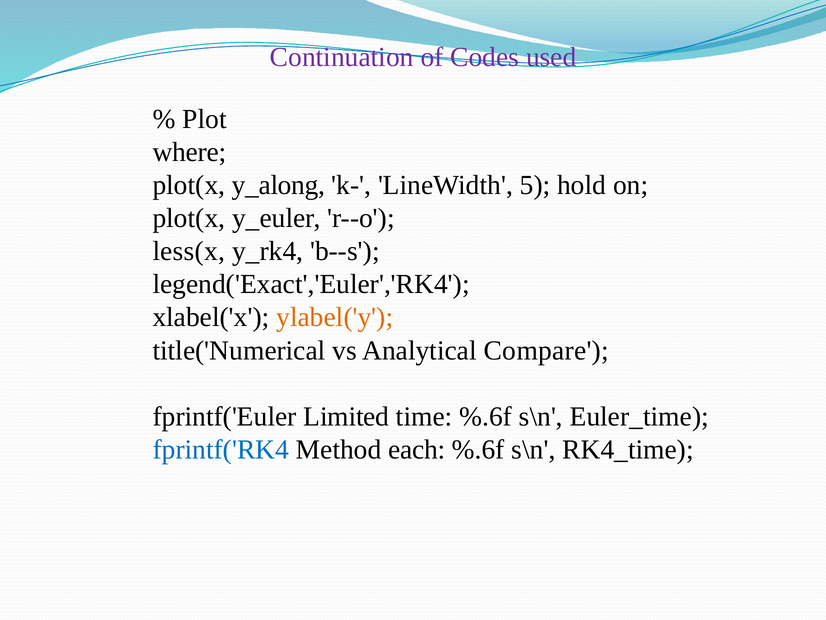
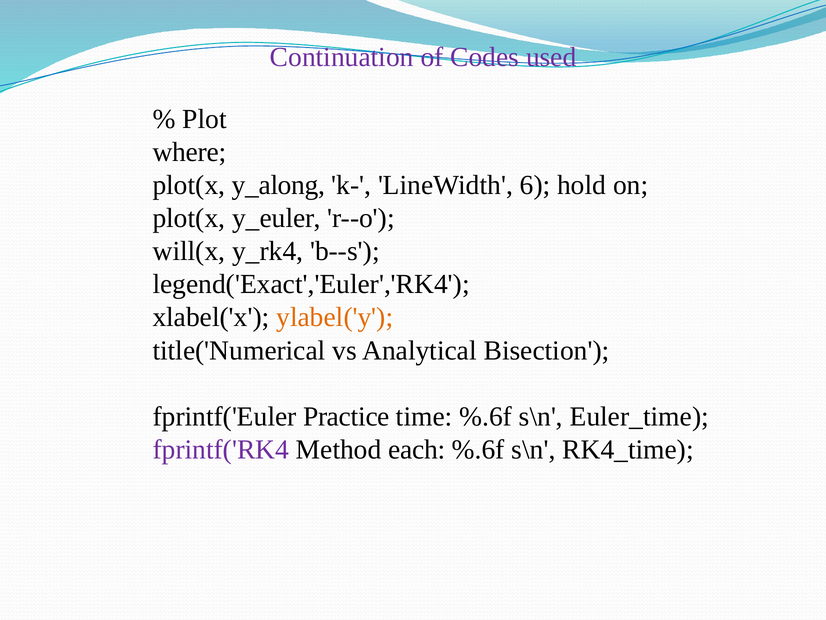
5: 5 -> 6 (535, 185)
less(x: less(x -> will(x (189, 251)
Compare: Compare -> Bisection (547, 350)
Limited: Limited -> Practice (346, 416)
fprintf('RK4 colour: blue -> purple (221, 449)
